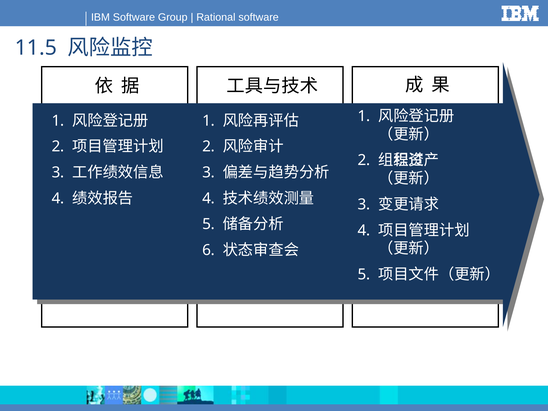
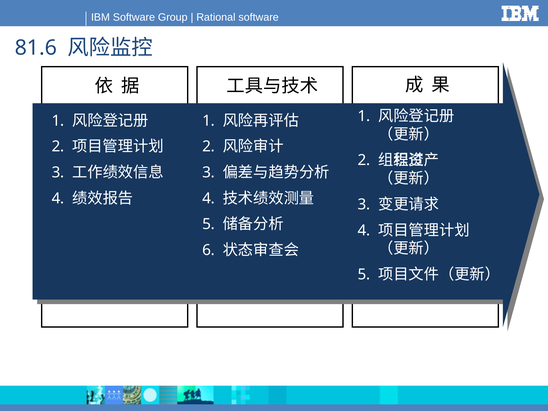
11.5: 11.5 -> 81.6 (36, 48)
